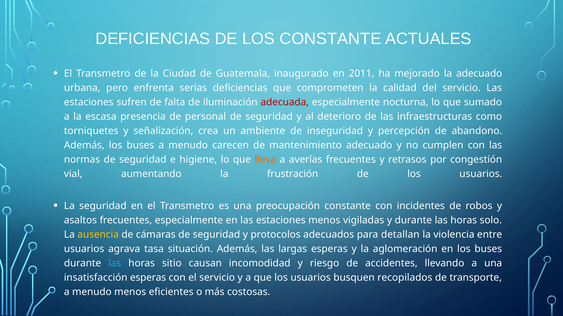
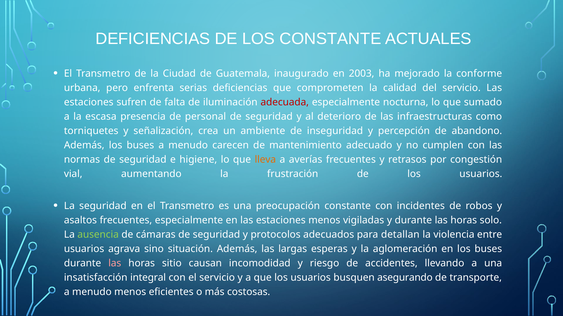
2011: 2011 -> 2003 (362, 74)
la adecuado: adecuado -> conforme (479, 74)
ausencia colour: yellow -> light green (98, 235)
tasa: tasa -> sino (154, 250)
las colour: light blue -> pink (115, 264)
insatisfacción esperas: esperas -> integral (148, 278)
recopilados: recopilados -> asegurando (405, 278)
